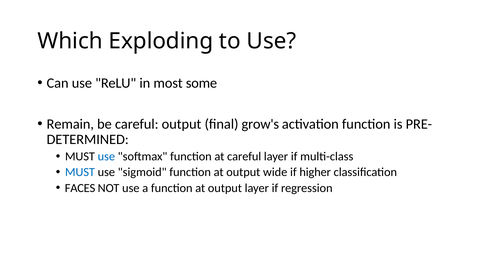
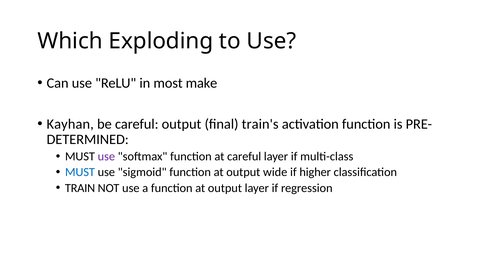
some: some -> make (201, 83)
Remain: Remain -> Kayhan (70, 124)
grow's: grow's -> train's (260, 124)
use colour: blue -> purple (106, 157)
FACES: FACES -> TRAIN (80, 188)
